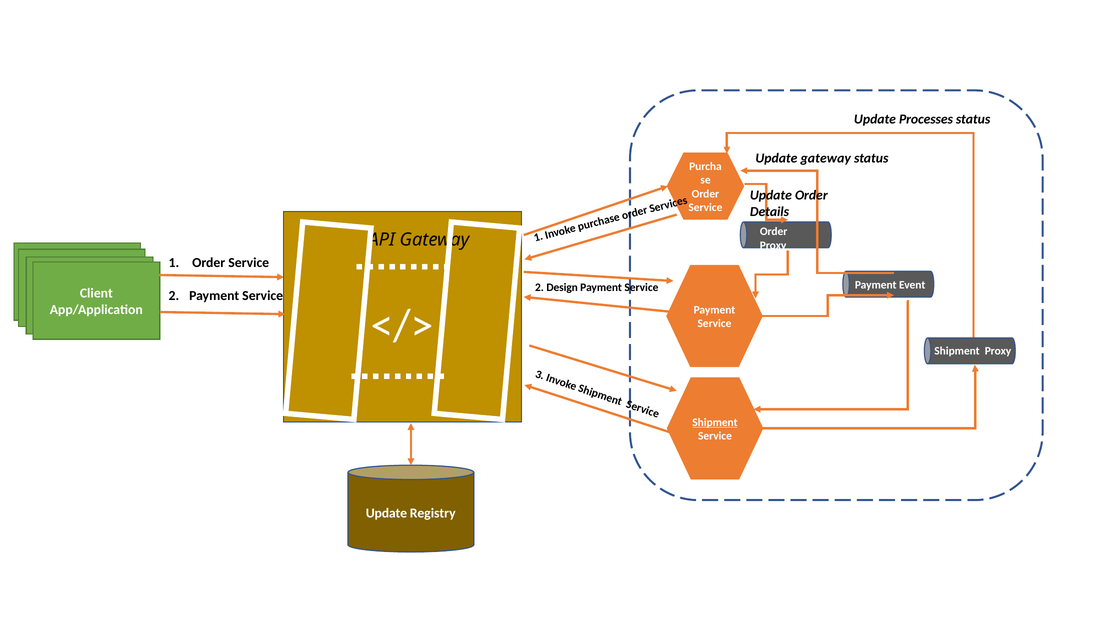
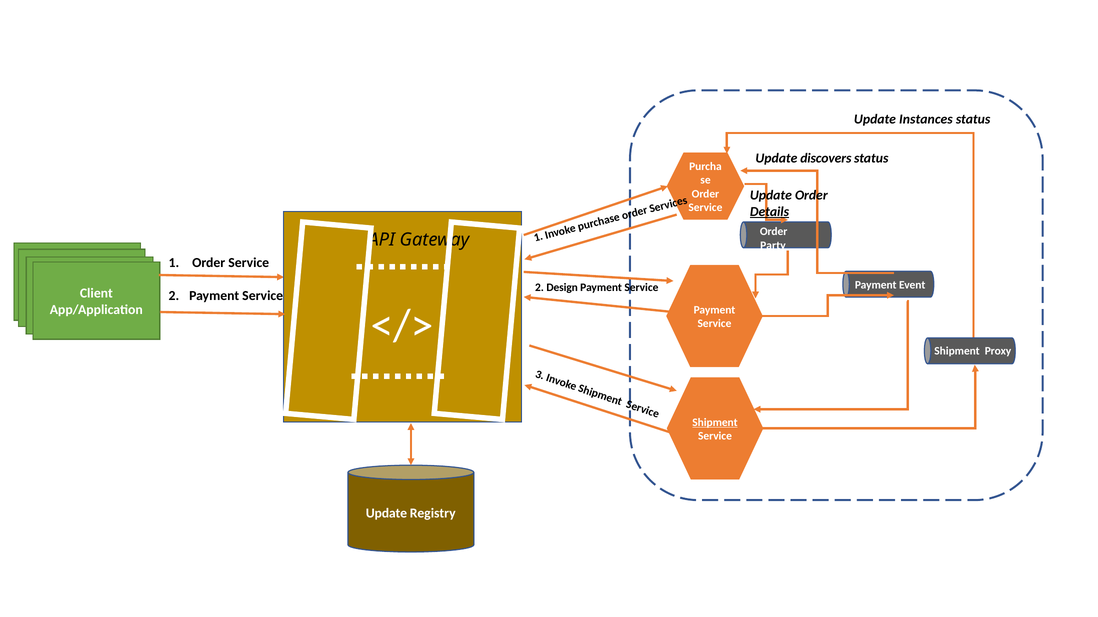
Processes: Processes -> Instances (926, 119)
Update gateway: gateway -> discovers (826, 159)
Details underline: none -> present (770, 212)
Proxy: Proxy -> Party (773, 246)
